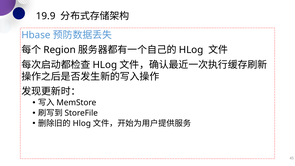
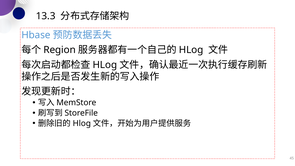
19.9: 19.9 -> 13.3 (46, 16)
